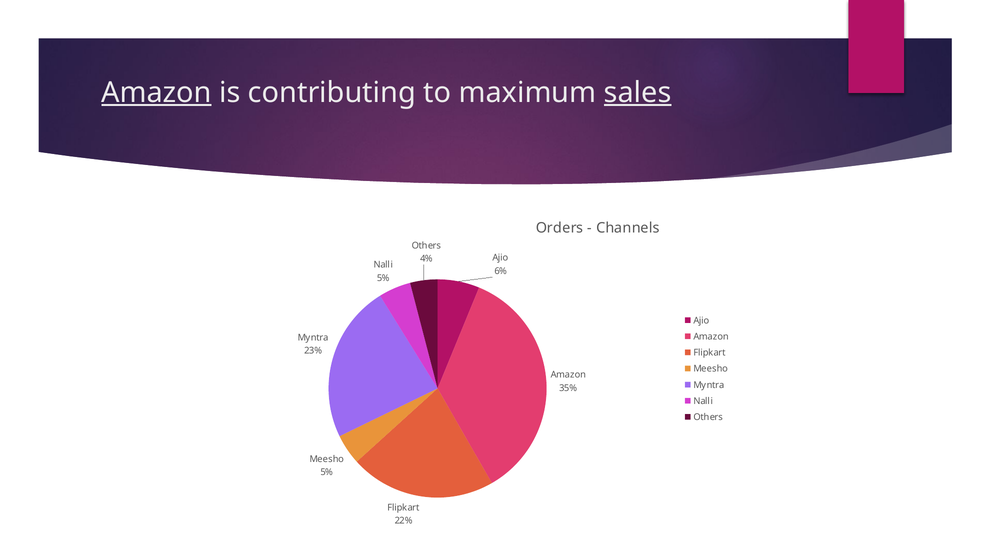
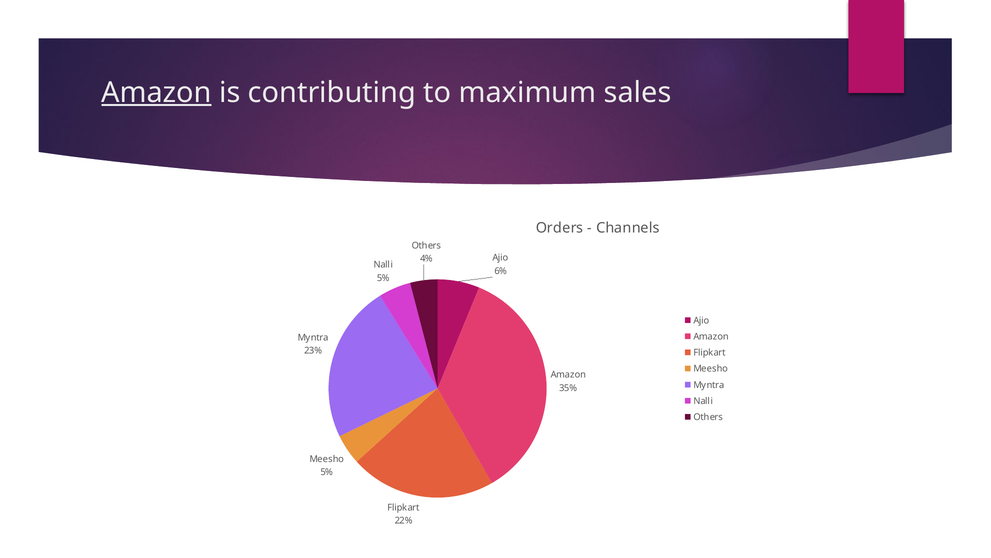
sales underline: present -> none (638, 93)
